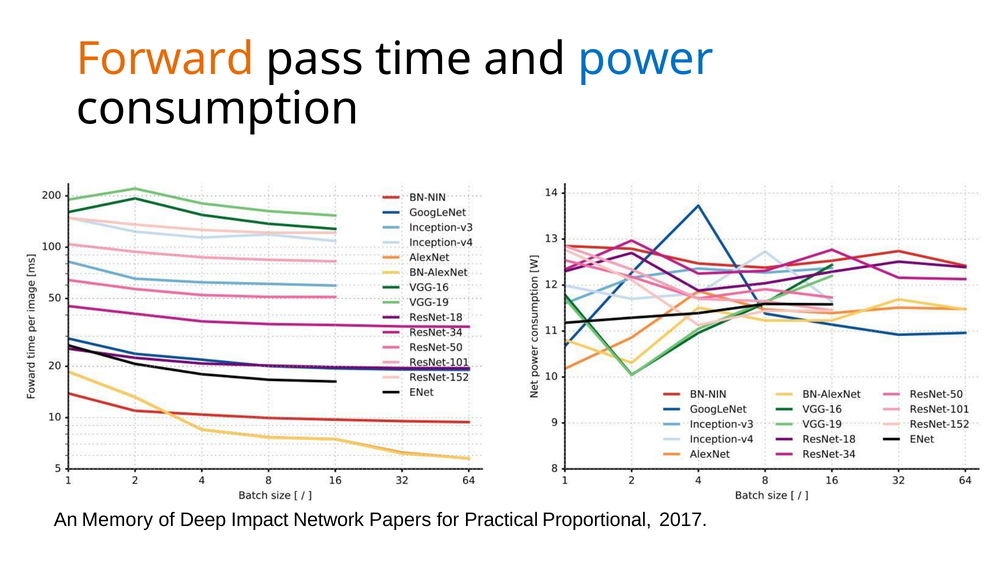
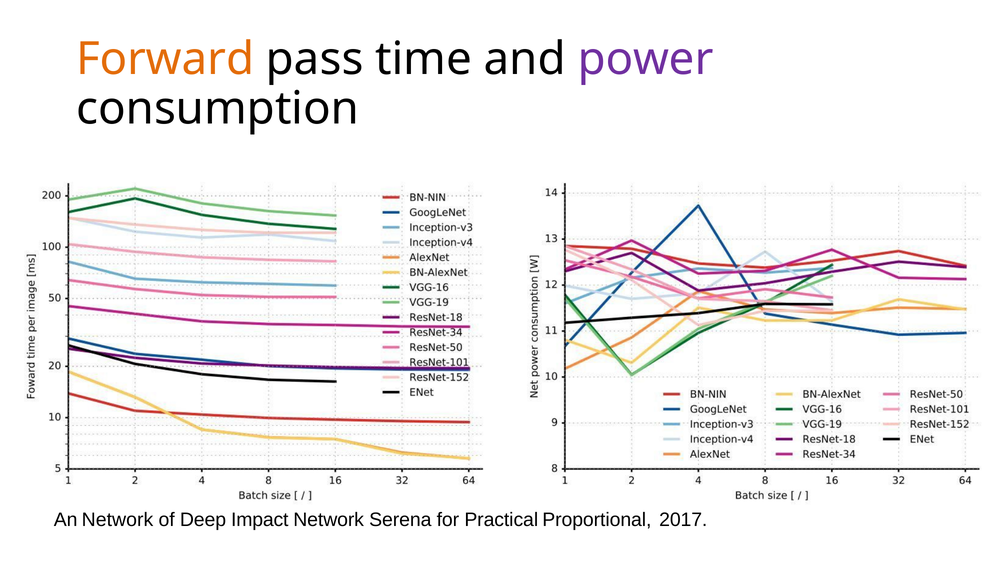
power colour: blue -> purple (646, 59)
An Memory: Memory -> Network (117, 520)
Network Papers: Papers -> Serena (400, 520)
